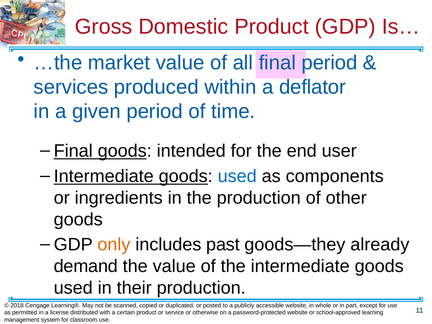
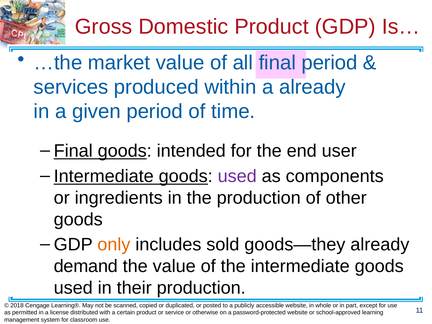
a deflator: deflator -> already (312, 87)
used colour: blue -> purple (237, 176)
past: past -> sold (223, 245)
